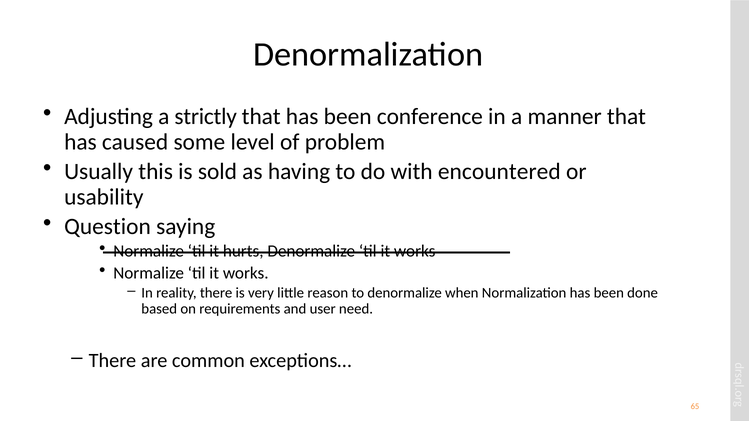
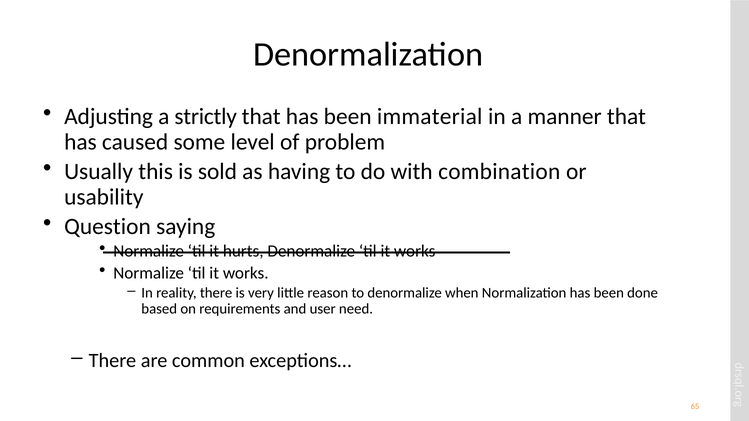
conference: conference -> immaterial (430, 117)
encountered: encountered -> combination (499, 172)
